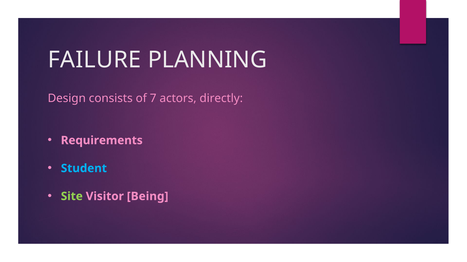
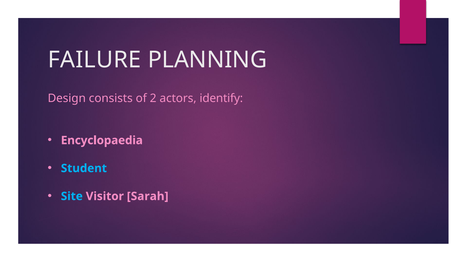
7: 7 -> 2 (153, 99)
directly: directly -> identify (221, 99)
Requirements: Requirements -> Encyclopaedia (102, 141)
Site colour: light green -> light blue (72, 197)
Being: Being -> Sarah (148, 197)
